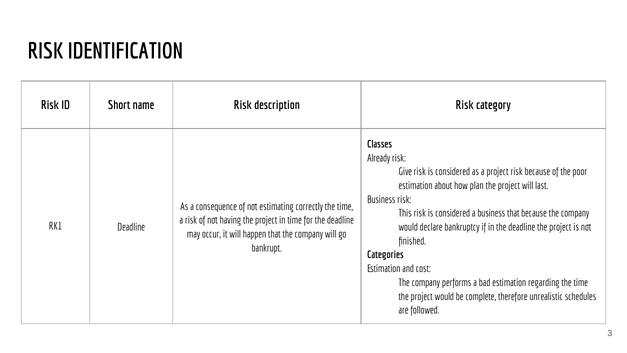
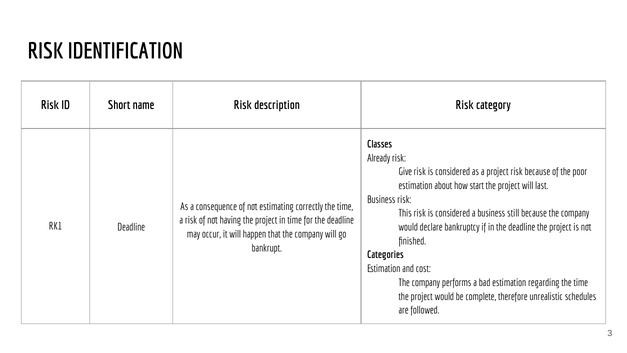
plan: plan -> start (477, 186)
business that: that -> still (513, 213)
